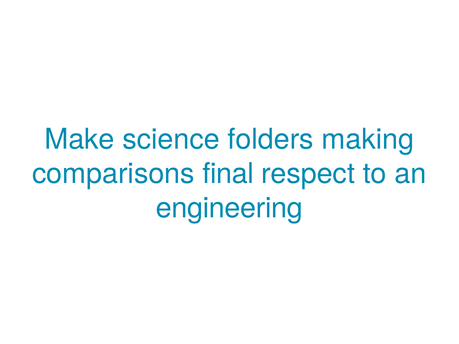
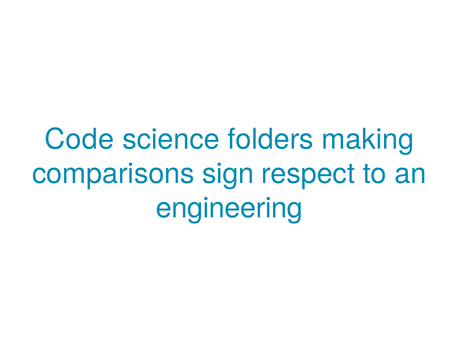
Make: Make -> Code (79, 139)
final: final -> sign (228, 174)
